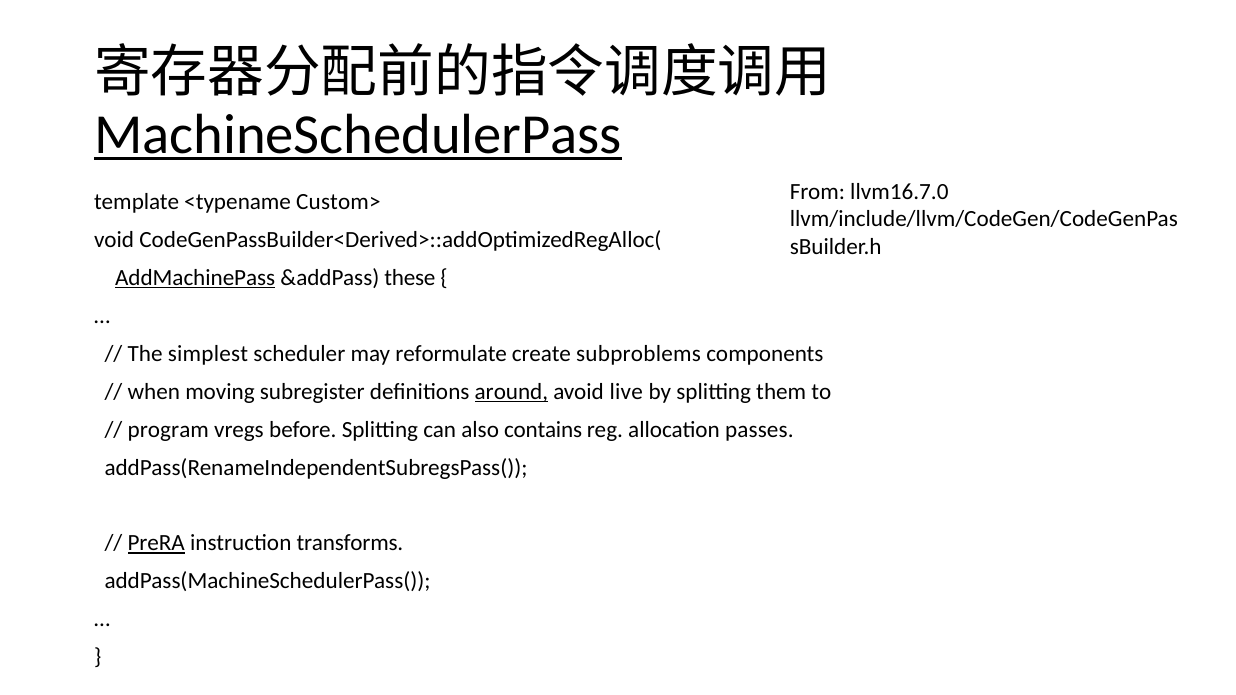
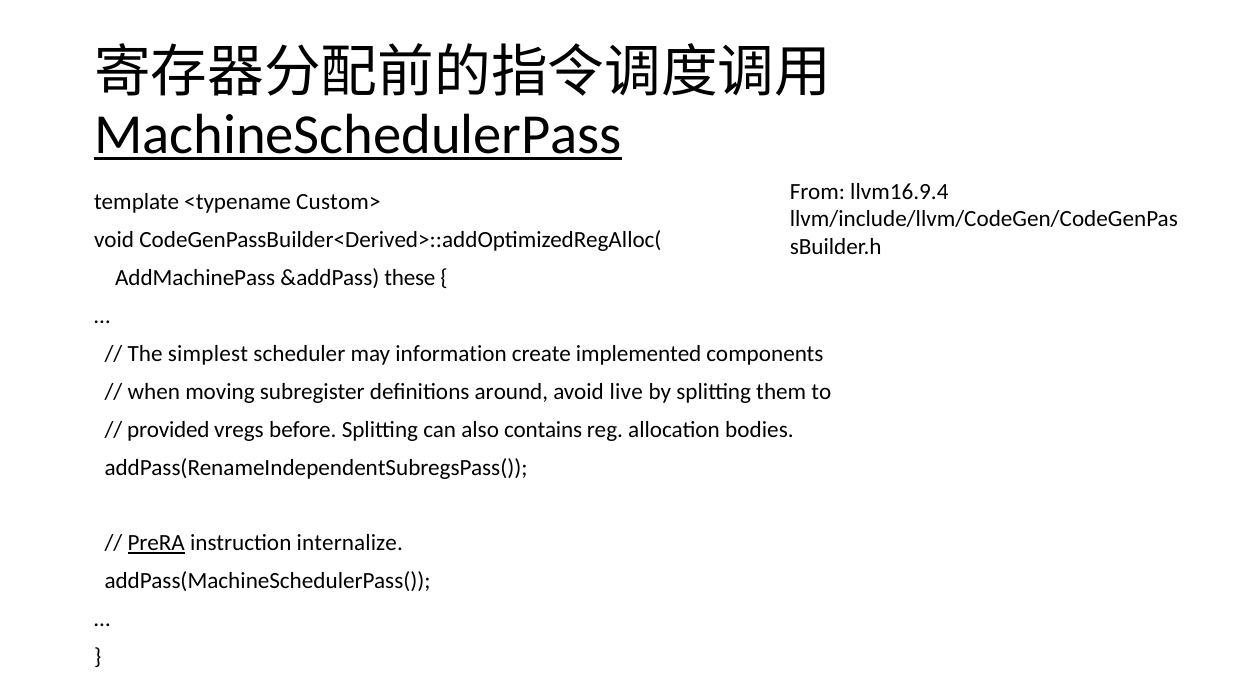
llvm16.7.0: llvm16.7.0 -> llvm16.9.4 (899, 191)
AddMachinePass underline: present -> none (195, 278)
reformulate: reformulate -> information (451, 354)
subproblems: subproblems -> implemented (639, 354)
around underline: present -> none (511, 392)
program: program -> provided (168, 430)
passes: passes -> bodies (759, 430)
transforms: transforms -> internalize (350, 543)
